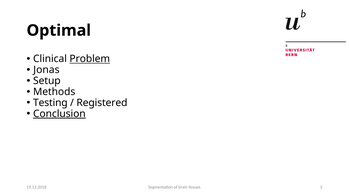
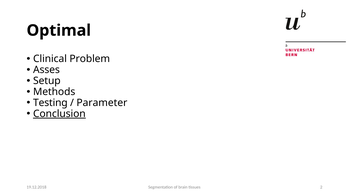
Problem underline: present -> none (90, 59)
Jonas: Jonas -> Asses (46, 70)
Registered: Registered -> Parameter (102, 103)
